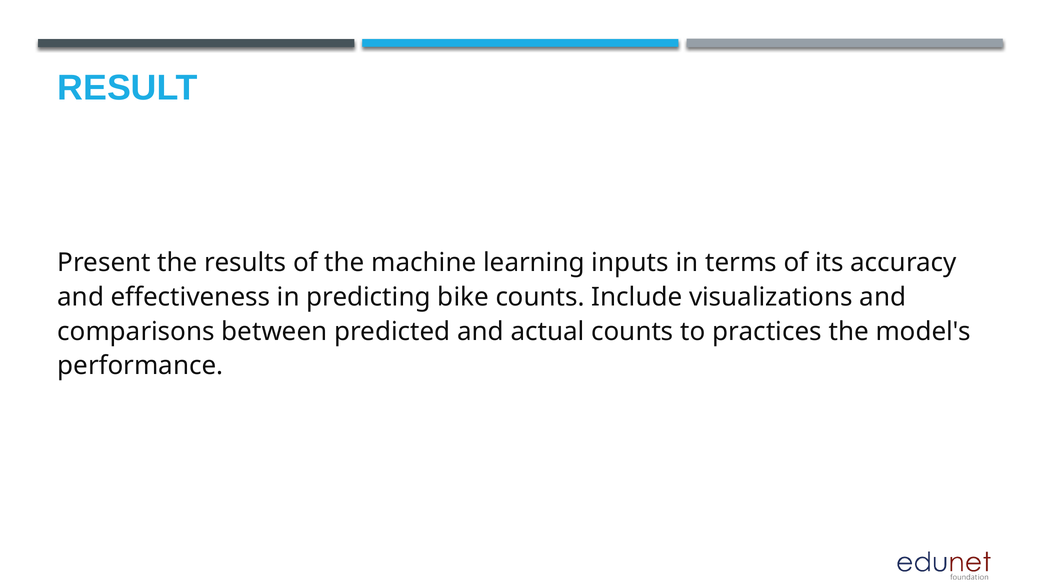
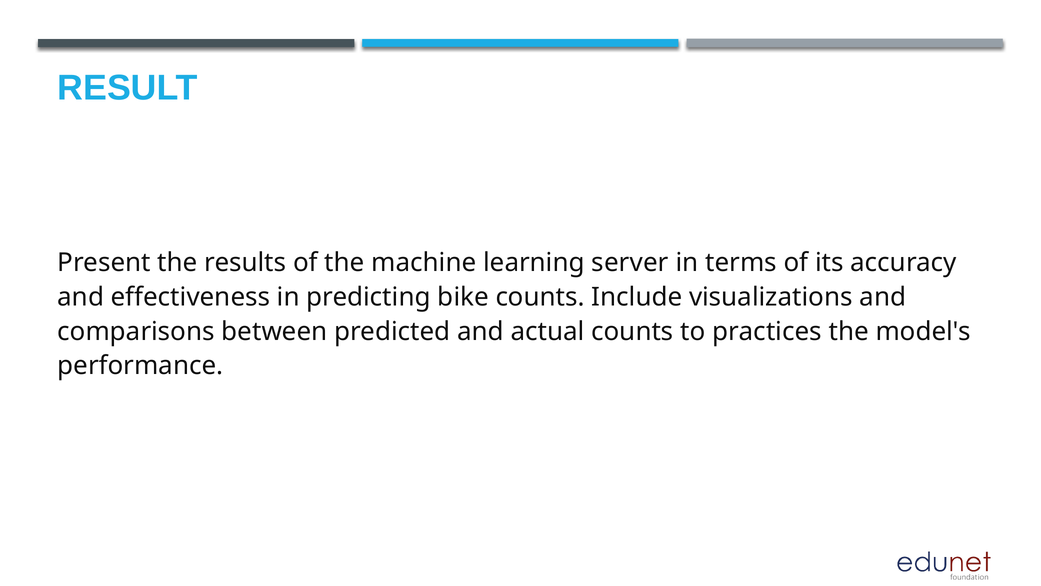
inputs: inputs -> server (630, 263)
